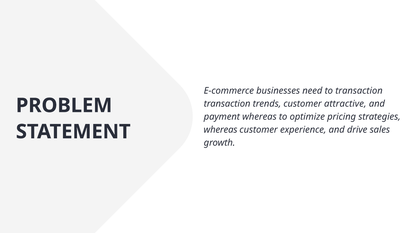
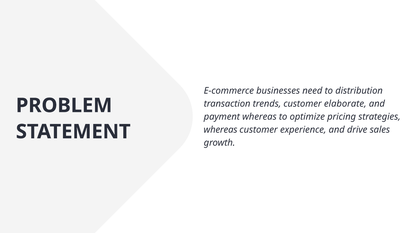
to transaction: transaction -> distribution (359, 91)
attractive: attractive -> elaborate (345, 104)
